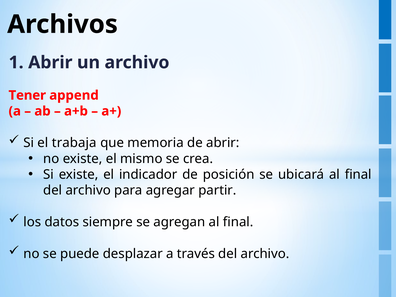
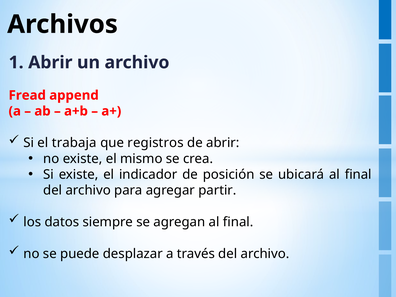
Tener: Tener -> Fread (27, 95)
memoria: memoria -> registros (156, 143)
